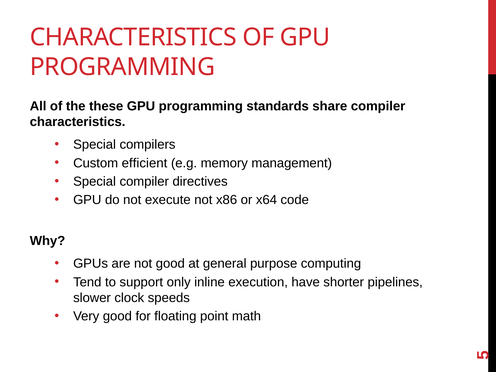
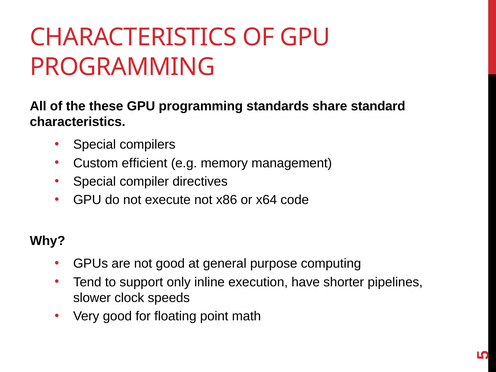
share compiler: compiler -> standard (378, 106)
